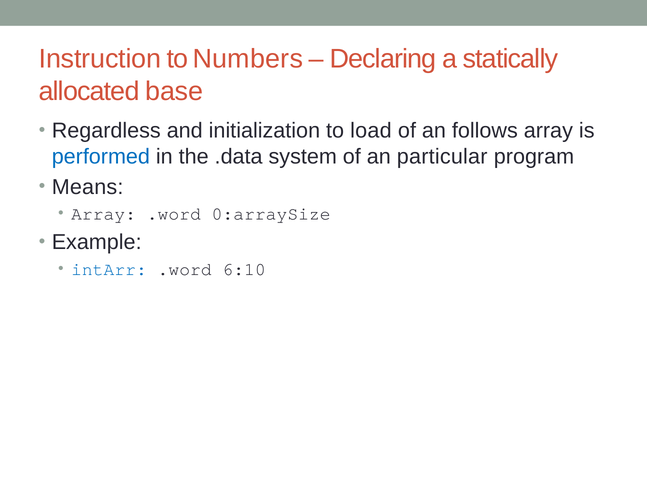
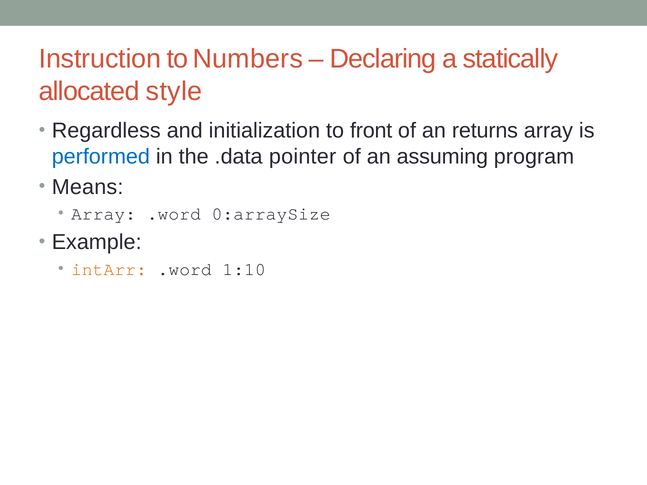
base: base -> style (174, 91)
load: load -> front (371, 131)
follows: follows -> returns (485, 131)
system: system -> pointer (303, 157)
particular: particular -> assuming (442, 157)
intArr colour: blue -> orange (109, 269)
6:10: 6:10 -> 1:10 (244, 269)
